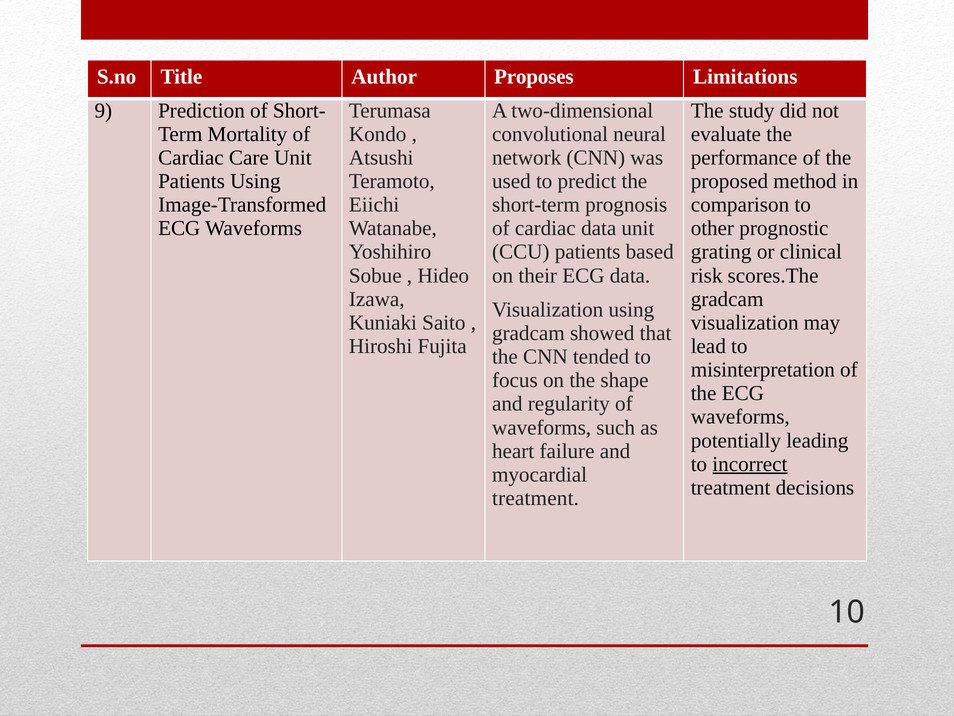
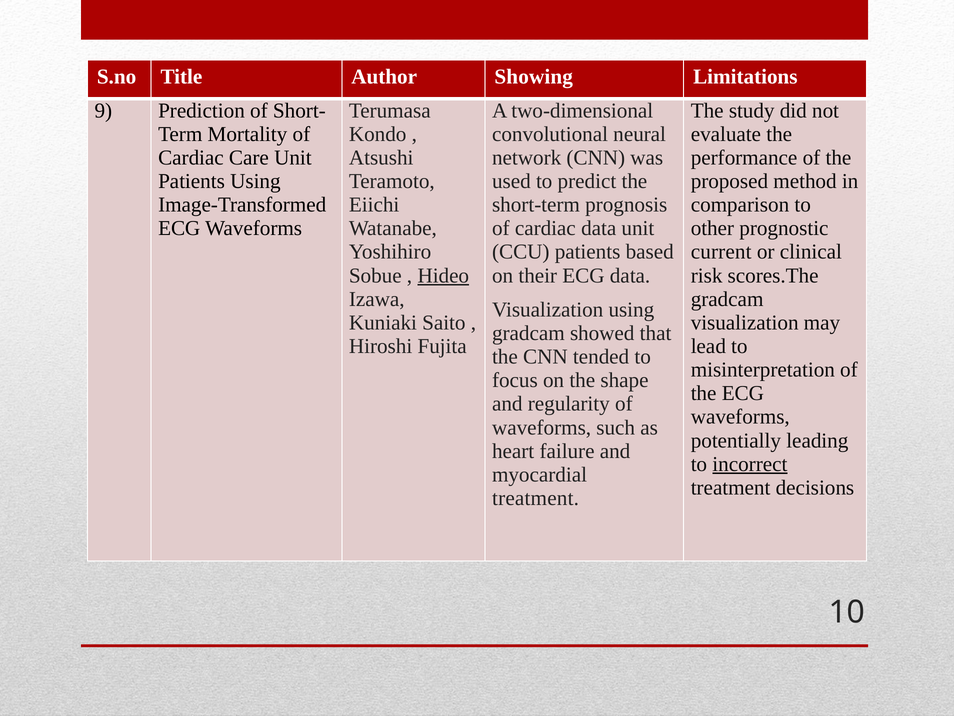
Proposes: Proposes -> Showing (534, 77)
grating: grating -> current (721, 252)
Hideo underline: none -> present (443, 275)
